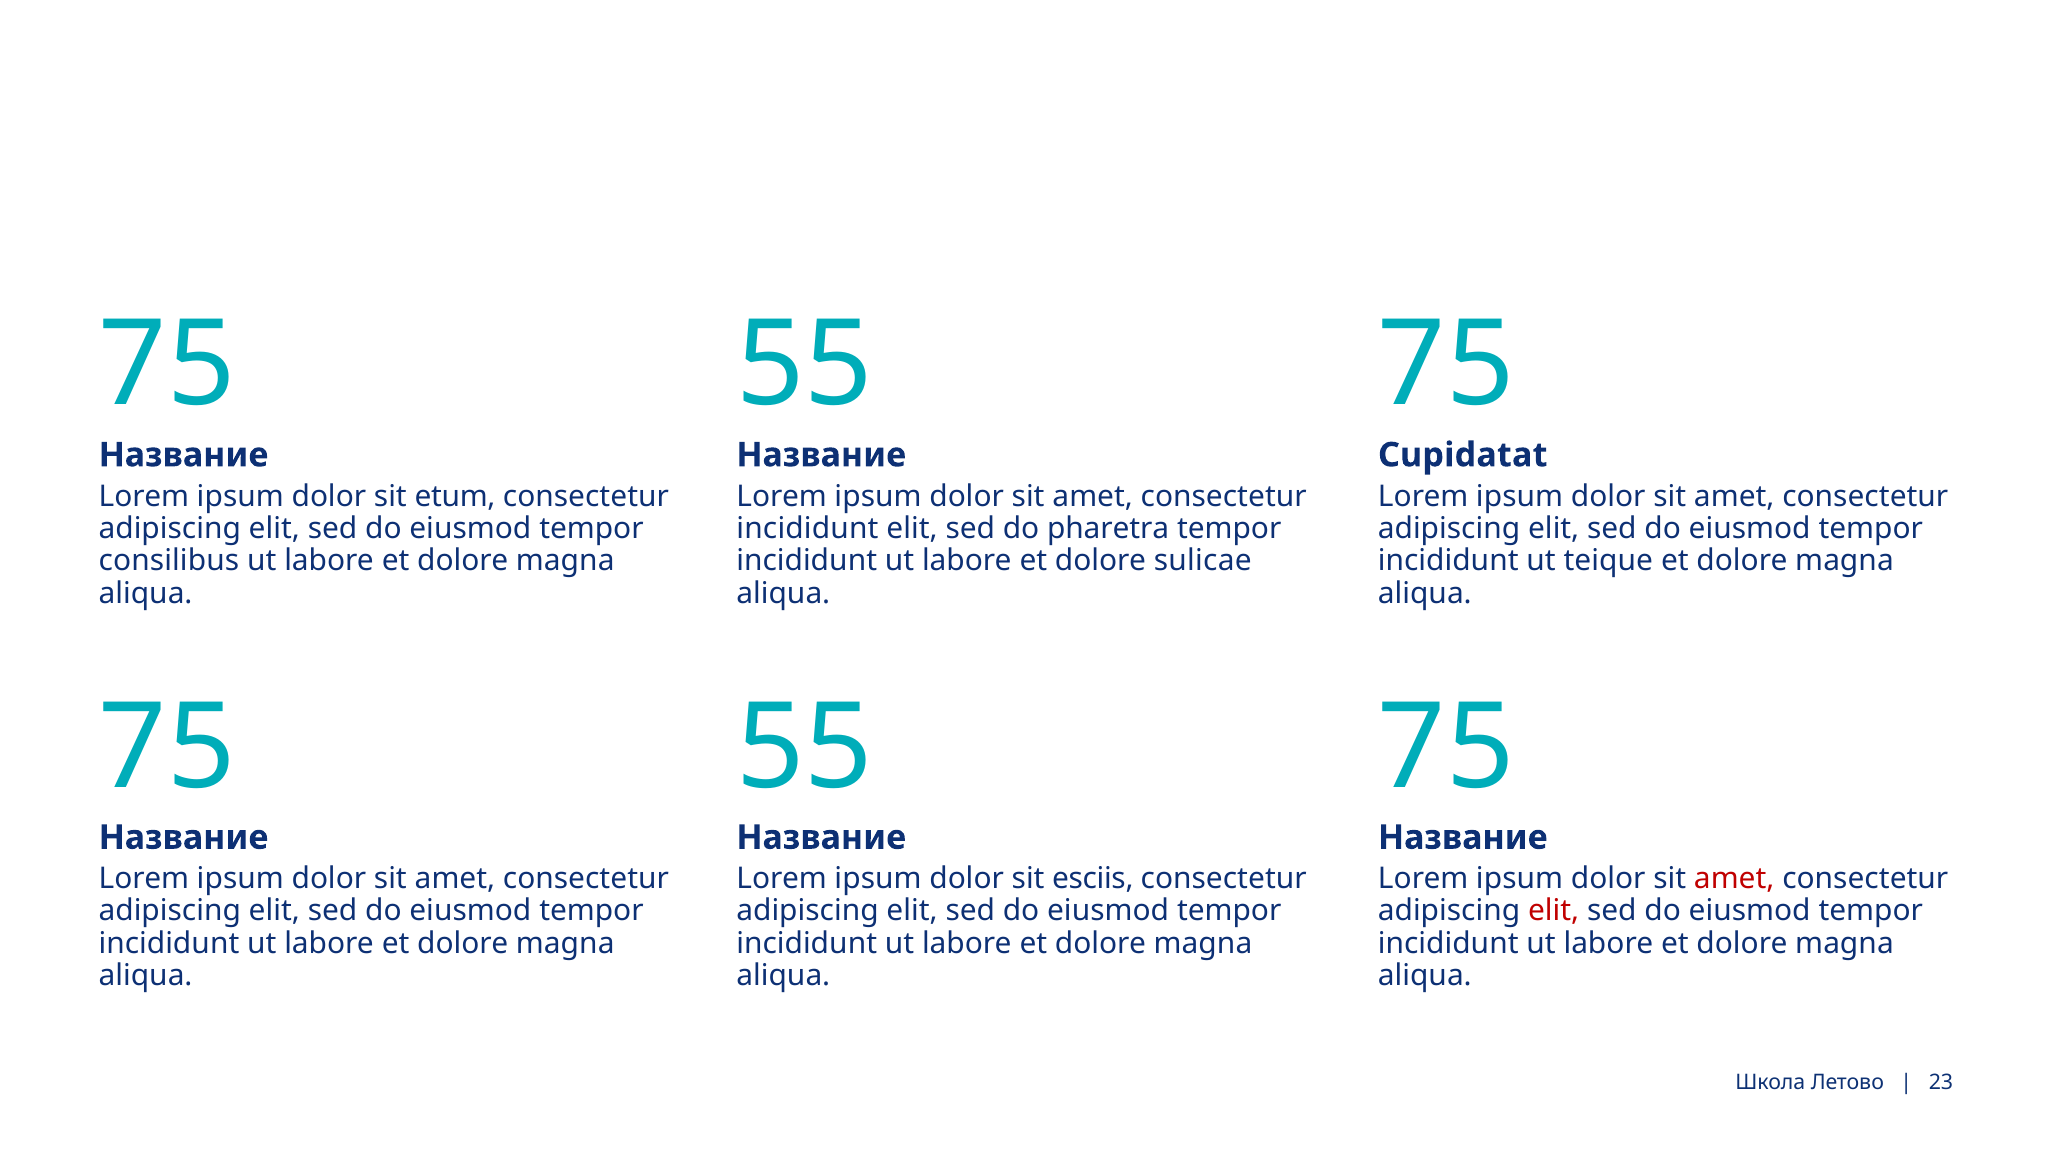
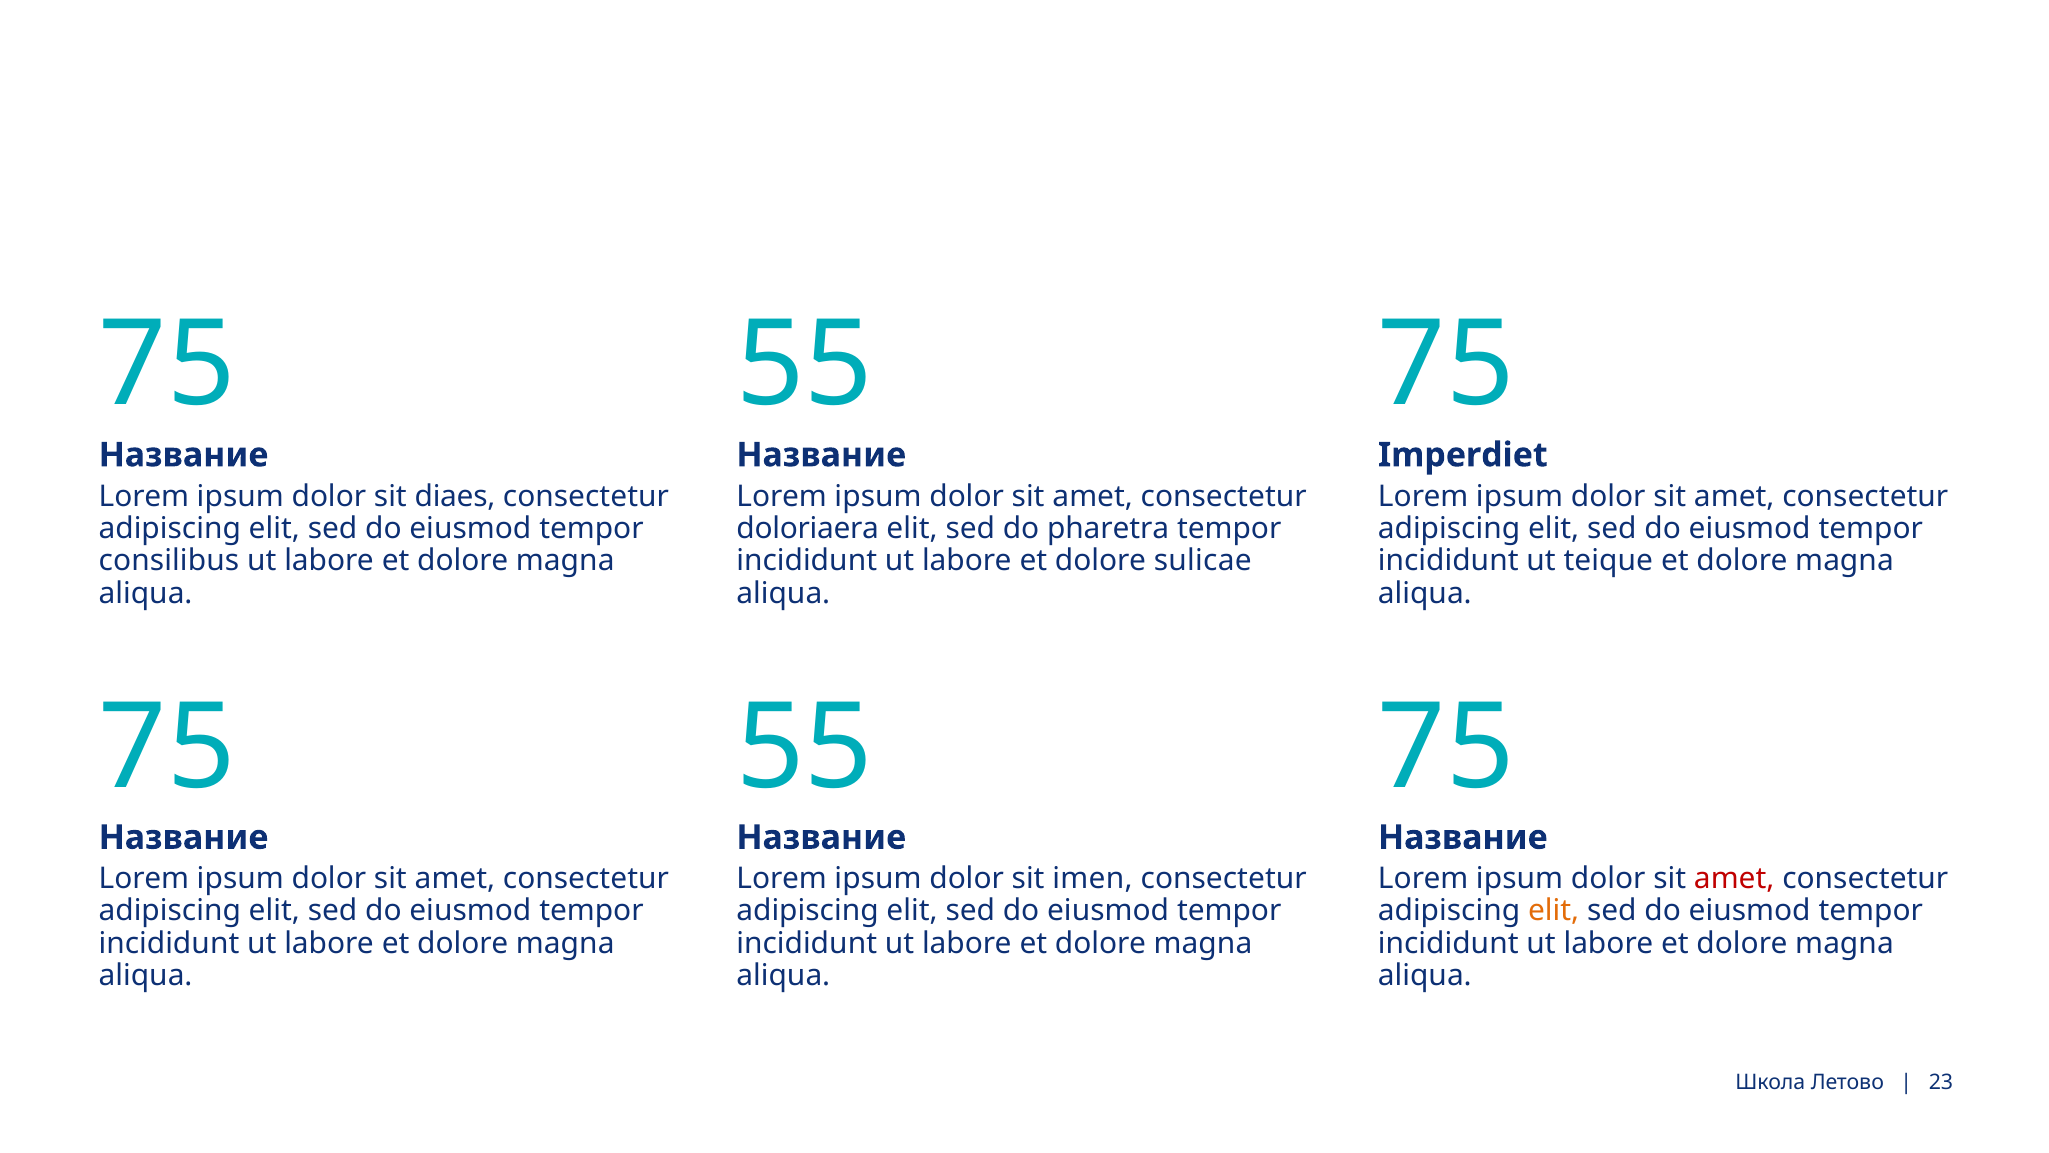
Cupidatat: Cupidatat -> Imperdiet (1463, 455)
etum: etum -> diaes (455, 496)
incididunt: incididunt -> doloriaera (808, 528)
esciis: esciis -> imen (1092, 878)
elit colour: red -> orange (1554, 911)
